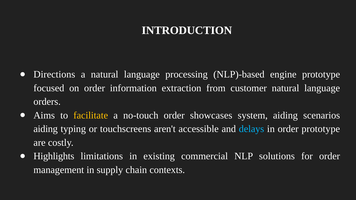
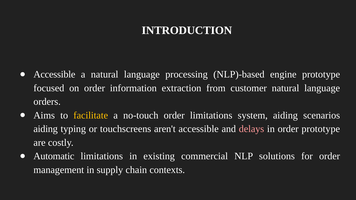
Directions: Directions -> Accessible (54, 74)
order showcases: showcases -> limitations (211, 115)
delays colour: light blue -> pink (252, 129)
Highlights: Highlights -> Automatic (54, 156)
